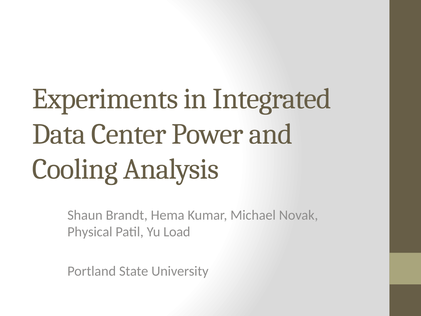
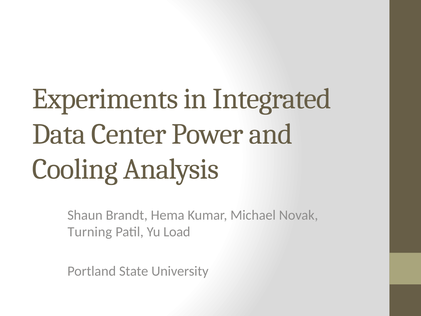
Physical: Physical -> Turning (90, 232)
